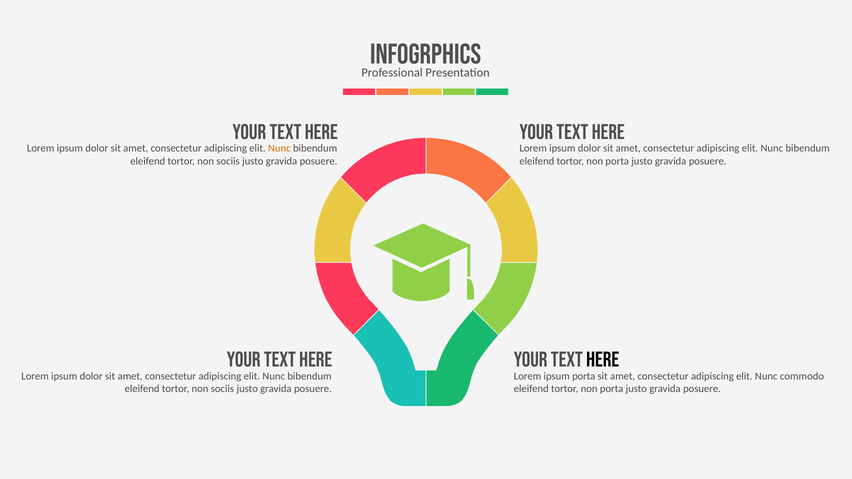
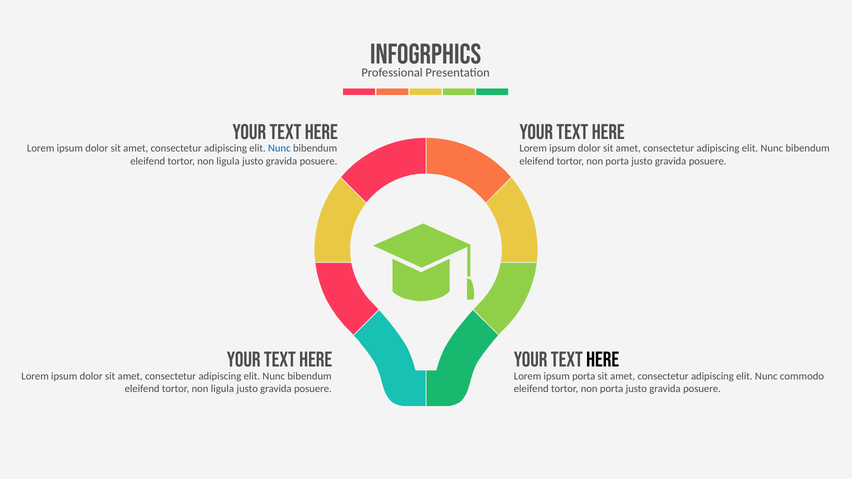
Nunc colour: orange -> blue (279, 149)
sociis: sociis -> ligula (228, 161)
sociis: sociis -> ligula (222, 389)
